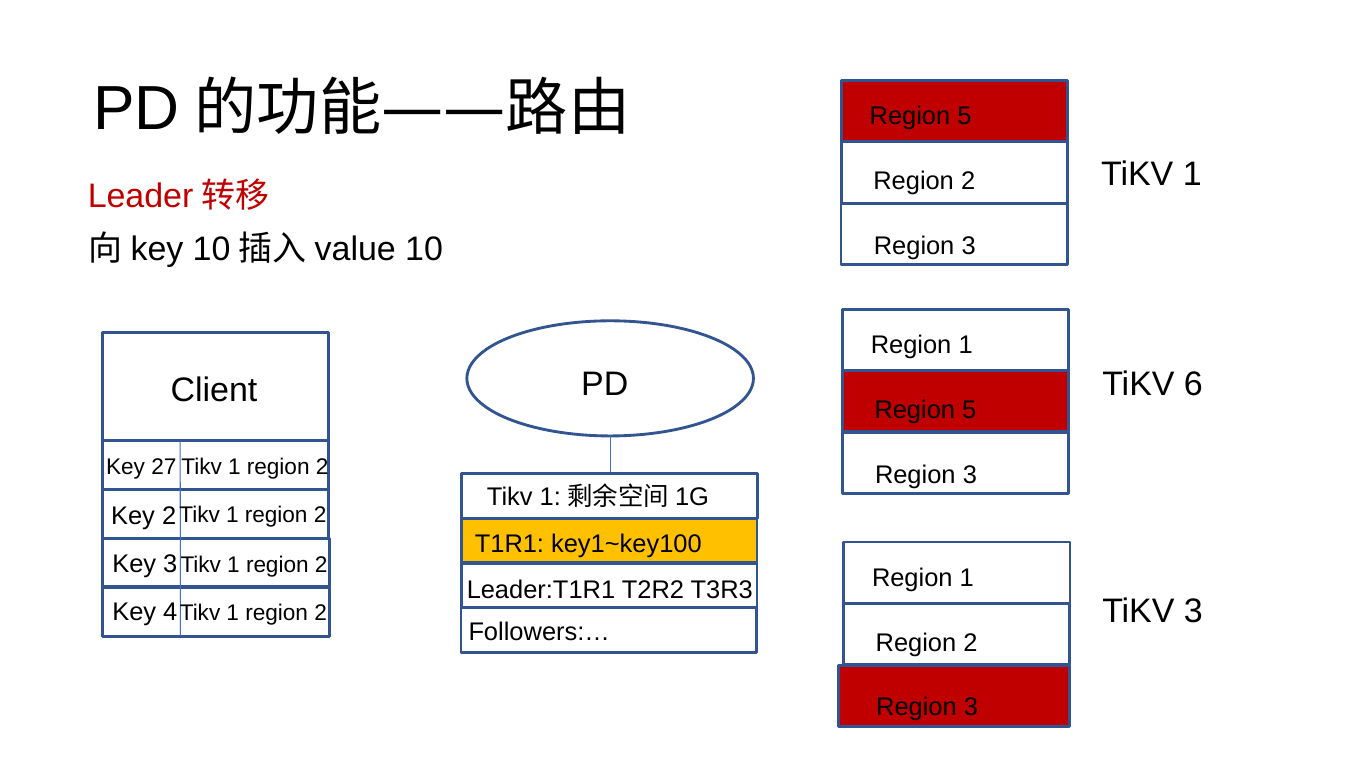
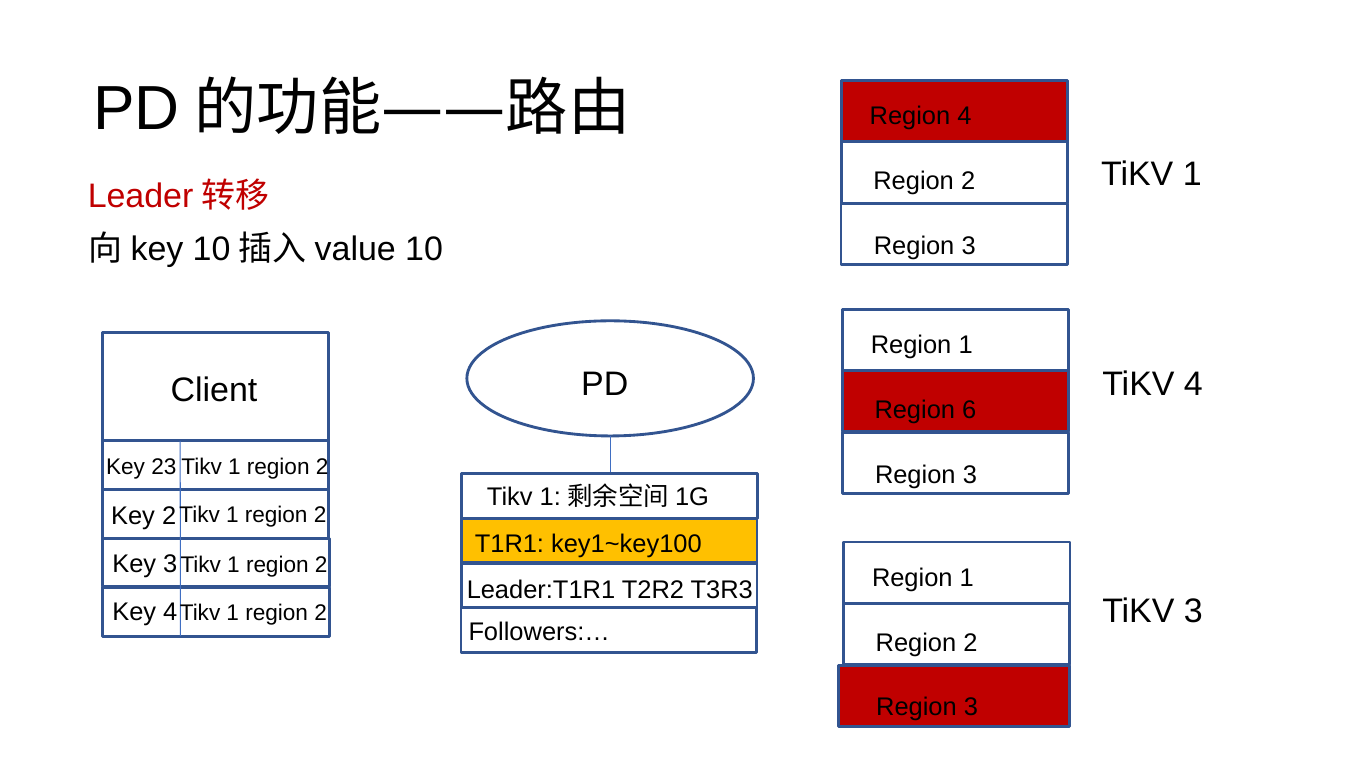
5: 5 -> 4 (964, 116)
TiKV 6: 6 -> 4 (1193, 385)
5: 5 -> 6 (969, 410)
27: 27 -> 23 (164, 467)
